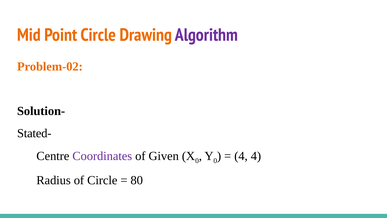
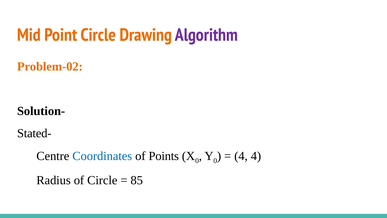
Coordinates colour: purple -> blue (102, 156)
Given: Given -> Points (164, 156)
80: 80 -> 85 (137, 180)
